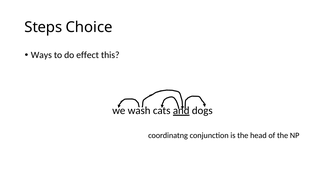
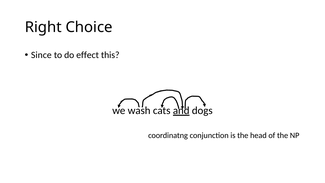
Steps: Steps -> Right (43, 27)
Ways: Ways -> Since (41, 55)
